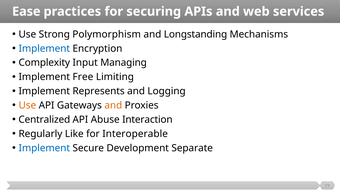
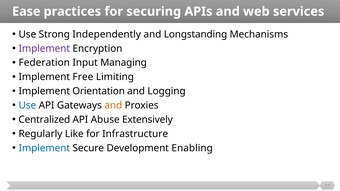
Polymorphism: Polymorphism -> Independently (107, 34)
Implement colour: blue -> purple (44, 49)
Complexity: Complexity -> Federation (44, 63)
Represents: Represents -> Orientation (99, 91)
Use colour: orange -> blue (27, 105)
Interaction: Interaction -> Extensively (147, 120)
Interoperable: Interoperable -> Infrastructure (135, 134)
Separate: Separate -> Enabling (192, 148)
